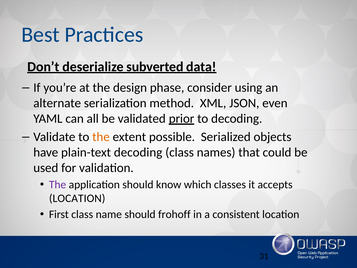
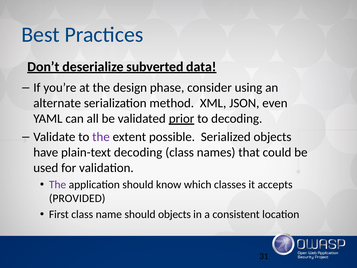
the colour: orange -> purple (101, 137)
LOCATION: LOCATION -> PROVIDED (77, 198)
should frohoff: frohoff -> objects (174, 214)
